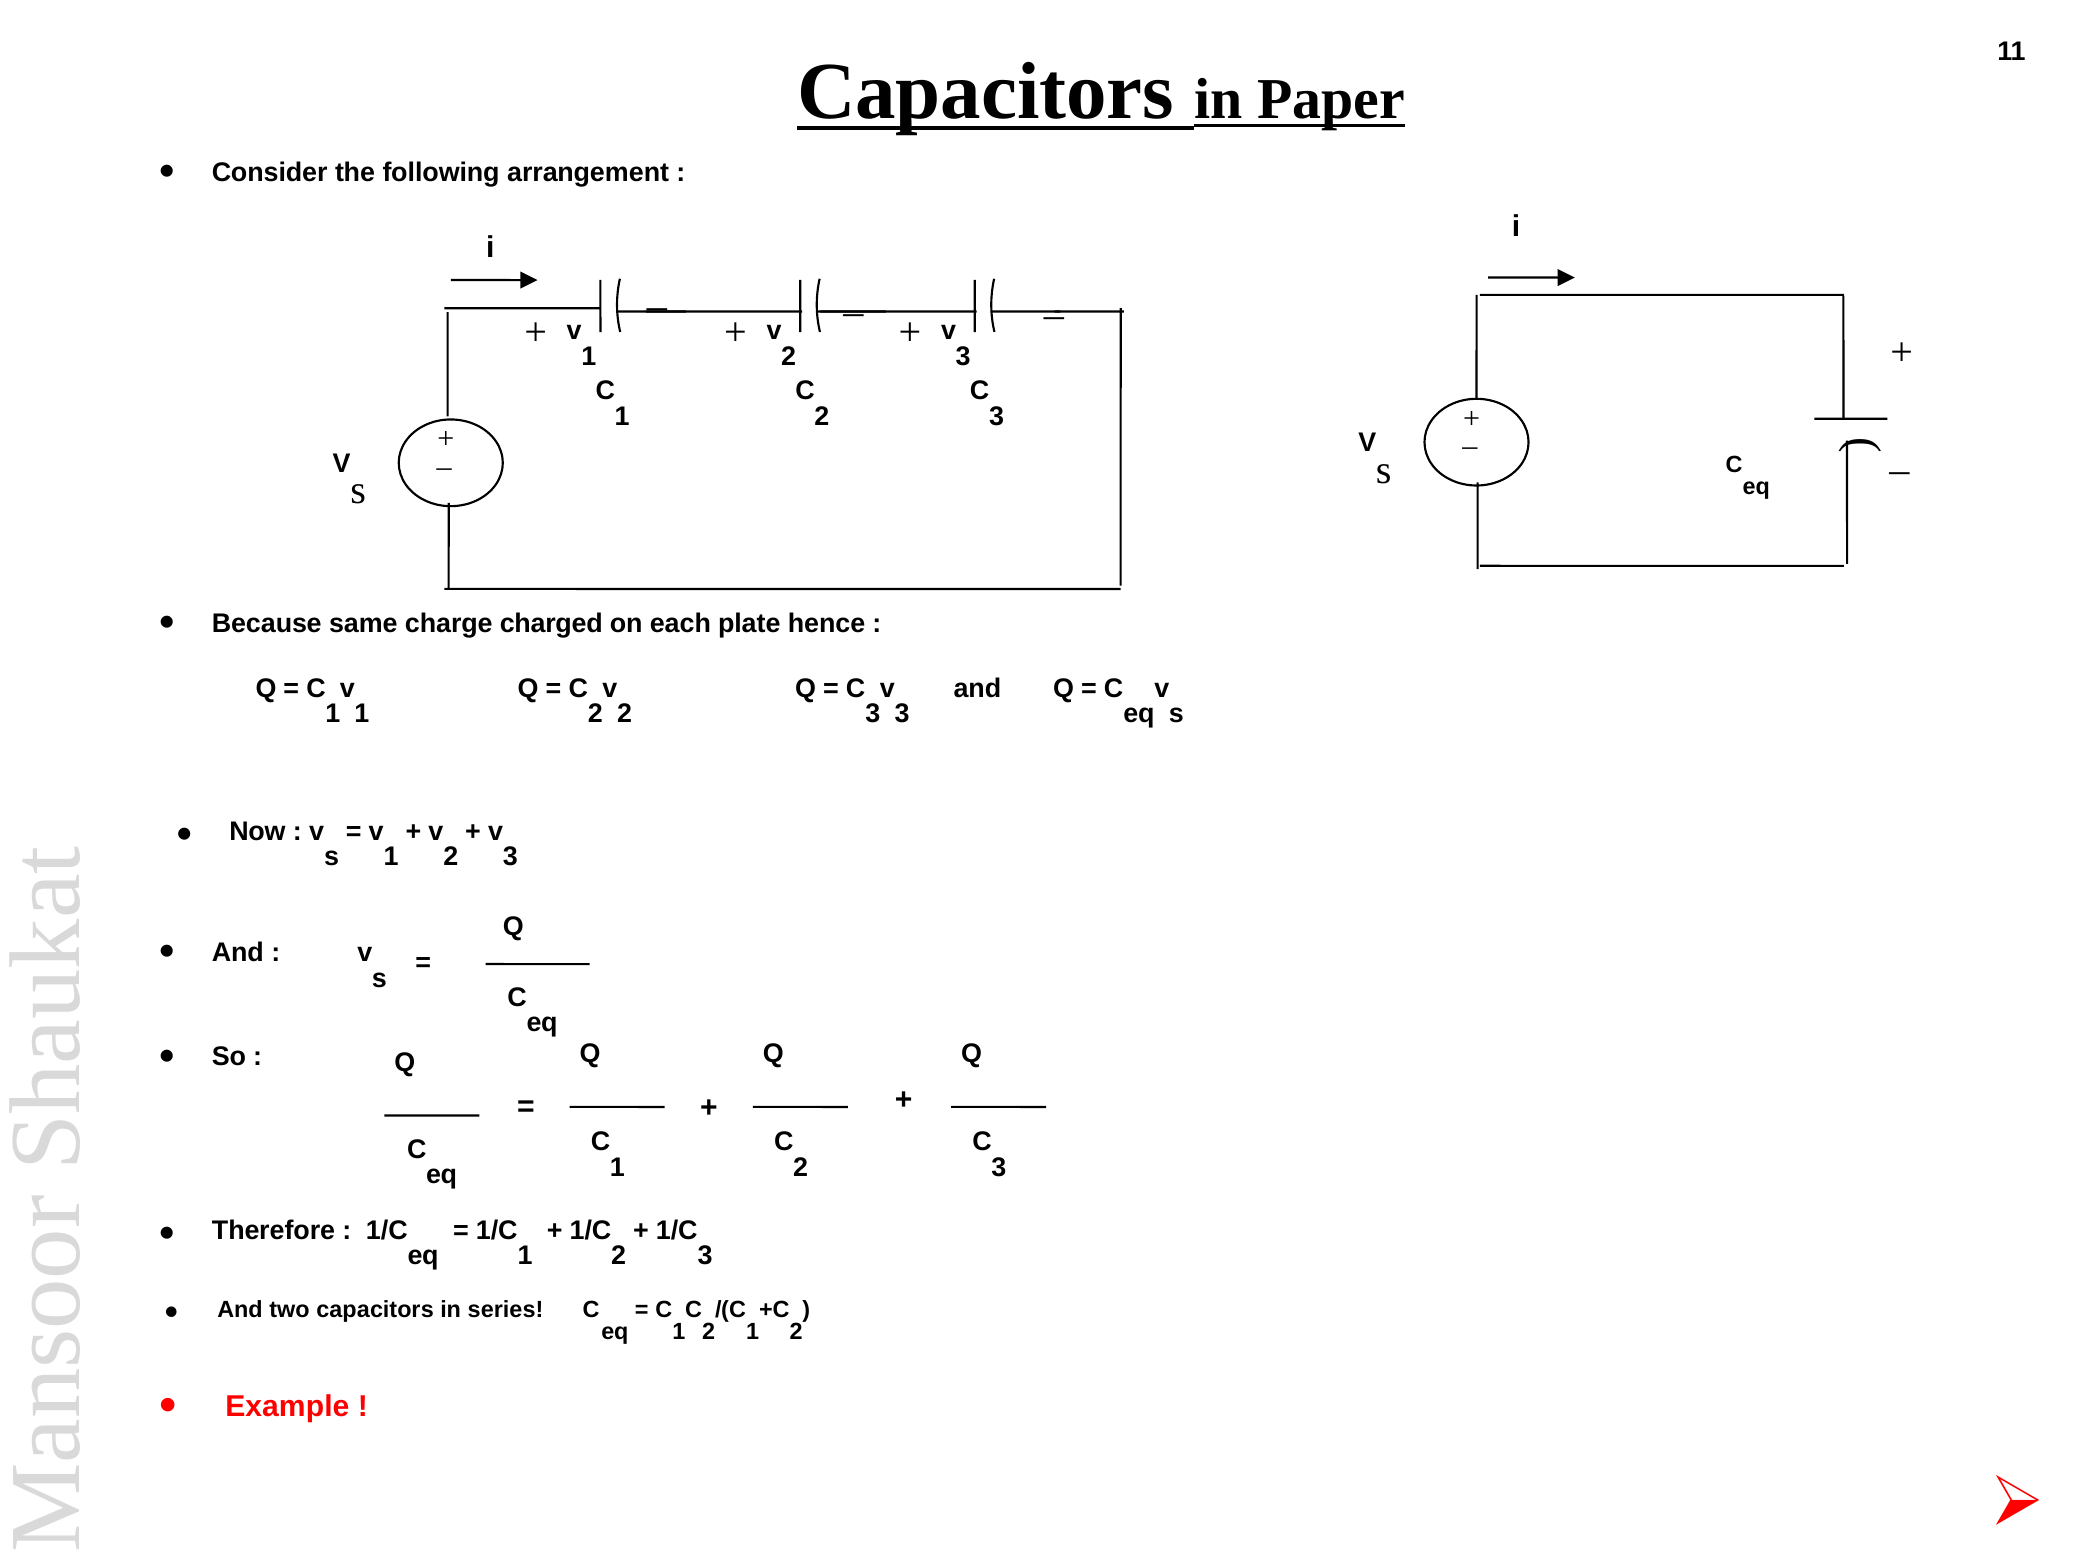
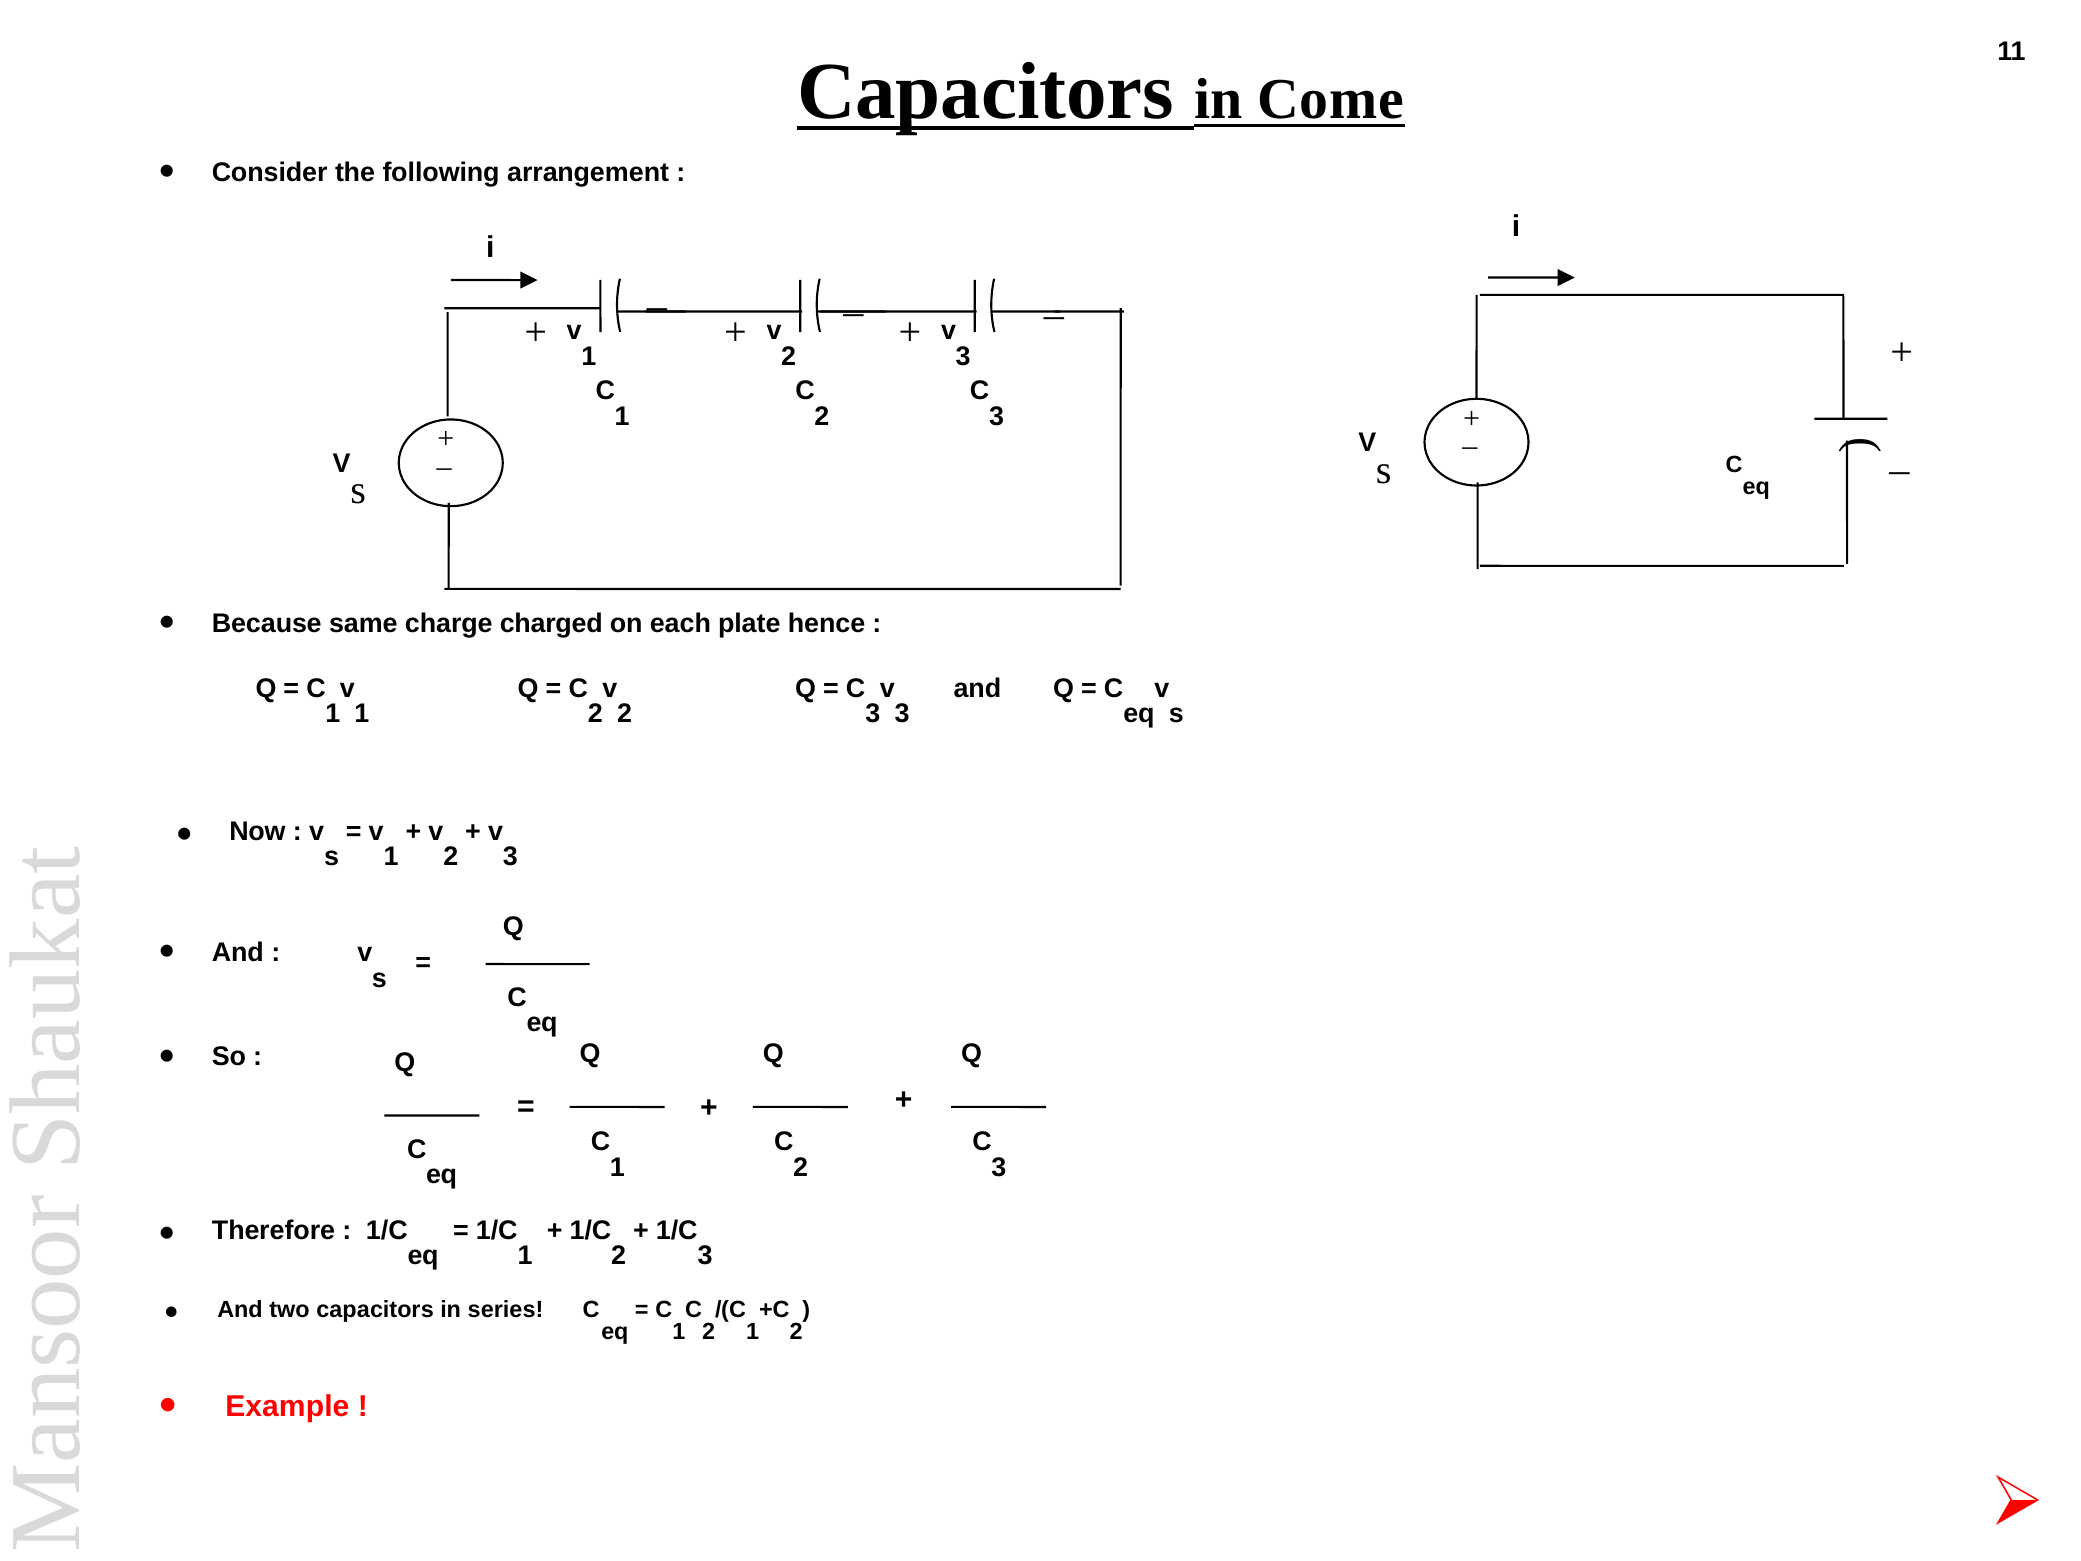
Paper: Paper -> Come (1331, 100)
